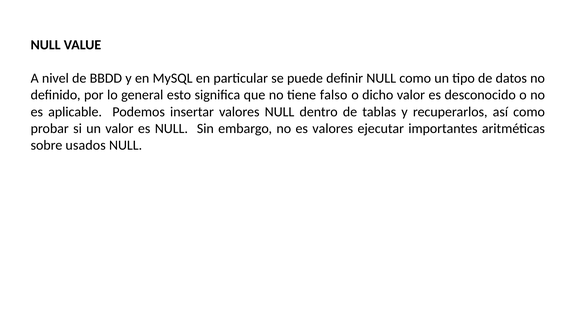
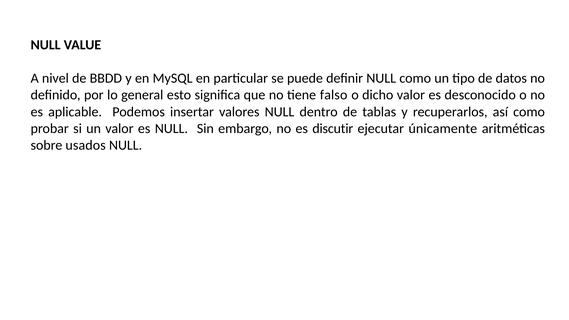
es valores: valores -> discutir (333, 128)
importantes: importantes -> únicamente (443, 128)
